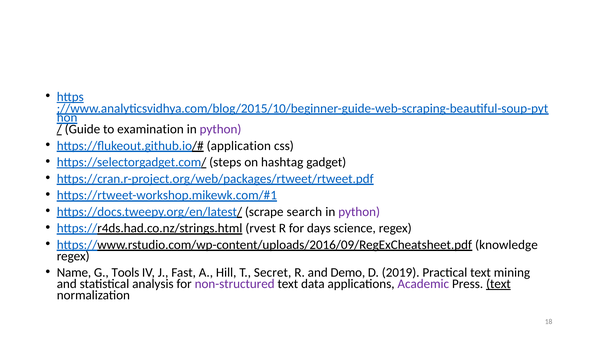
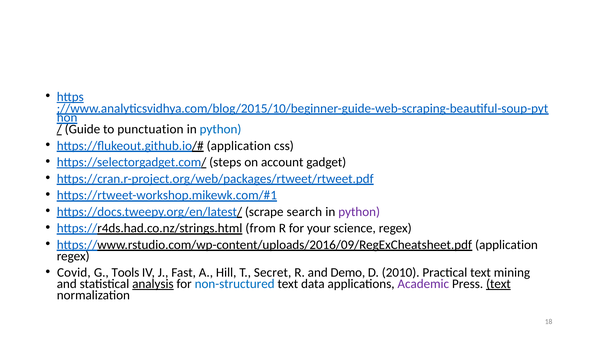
examination: examination -> punctuation (150, 129)
python colour: purple -> blue (220, 129)
hashtag: hashtag -> account (282, 162)
rvest: rvest -> from (261, 228)
days: days -> your (319, 228)
https://www.rstudio.com/wp-content/uploads/2016/09/RegExCheatsheet.pdf knowledge: knowledge -> application (507, 244)
Name: Name -> Covid (74, 272)
2019: 2019 -> 2010 (401, 272)
analysis underline: none -> present (153, 283)
non-structured colour: purple -> blue (235, 283)
